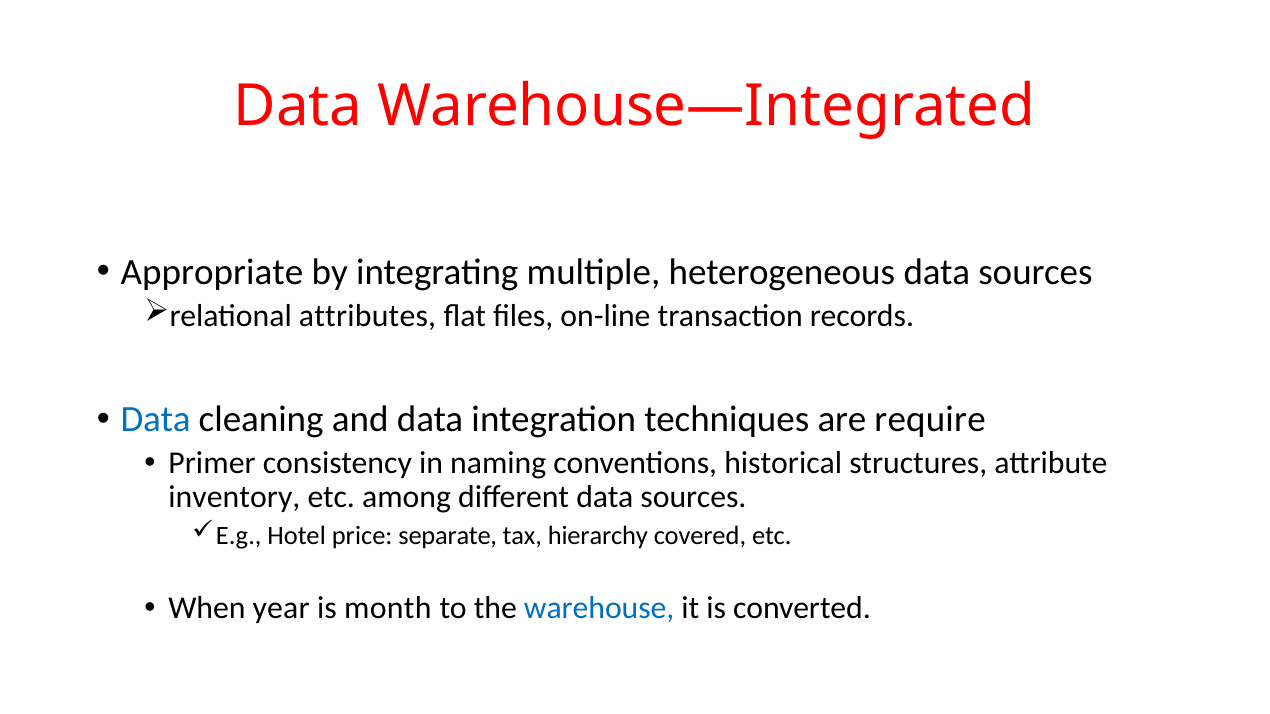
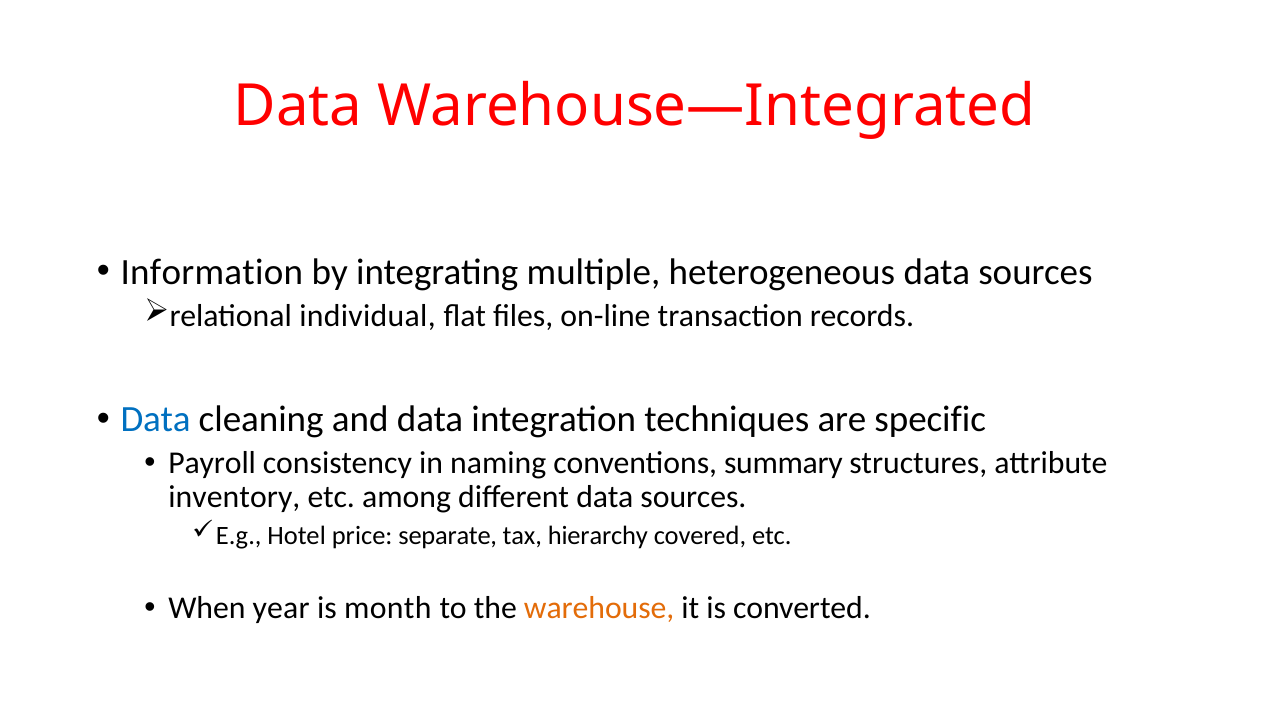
Appropriate: Appropriate -> Information (212, 272)
attributes: attributes -> individual (367, 316)
require: require -> specific (930, 419)
Primer: Primer -> Payroll (212, 463)
historical: historical -> summary (783, 463)
warehouse colour: blue -> orange (599, 609)
